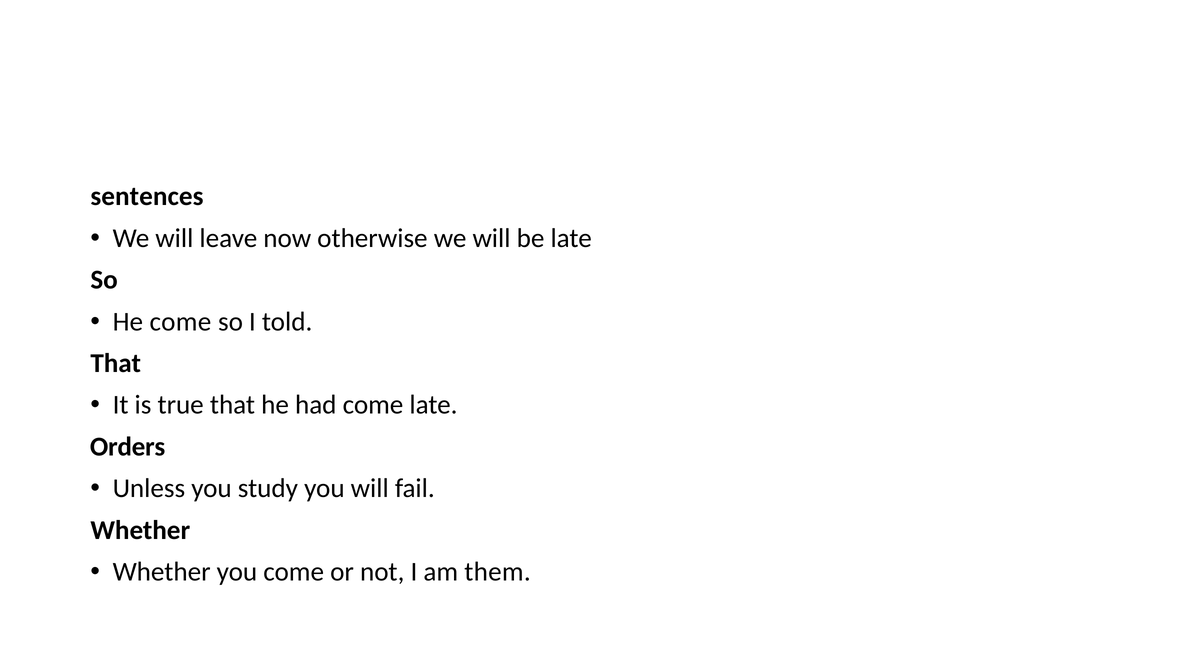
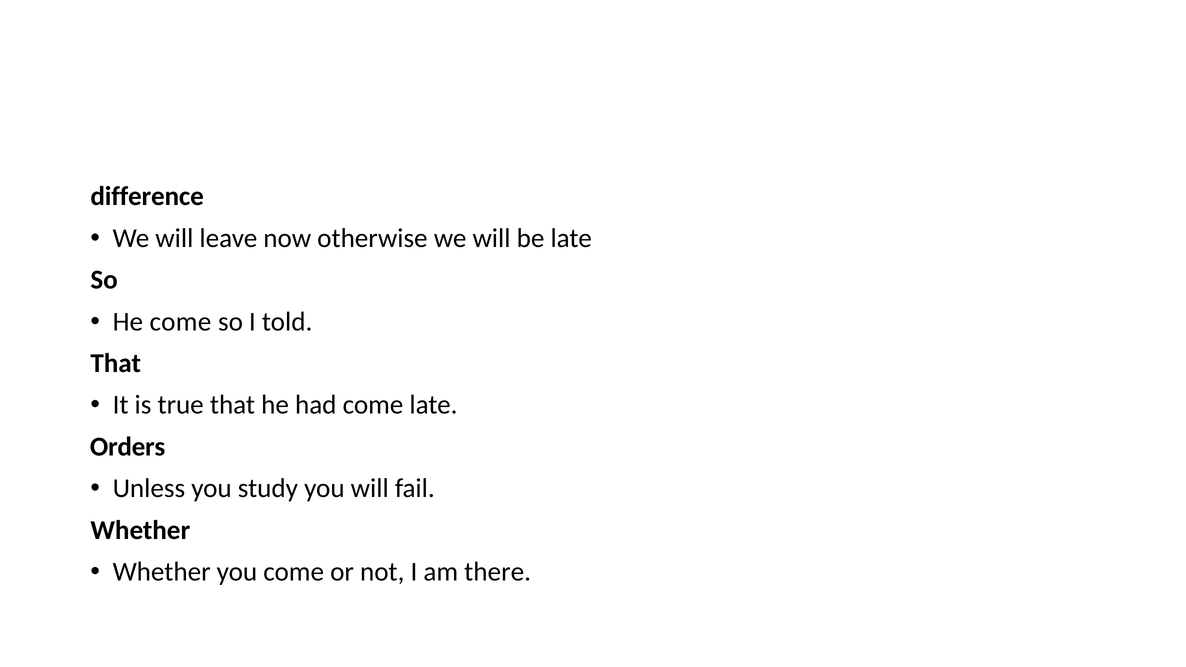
sentences: sentences -> difference (147, 197)
them: them -> there (498, 572)
